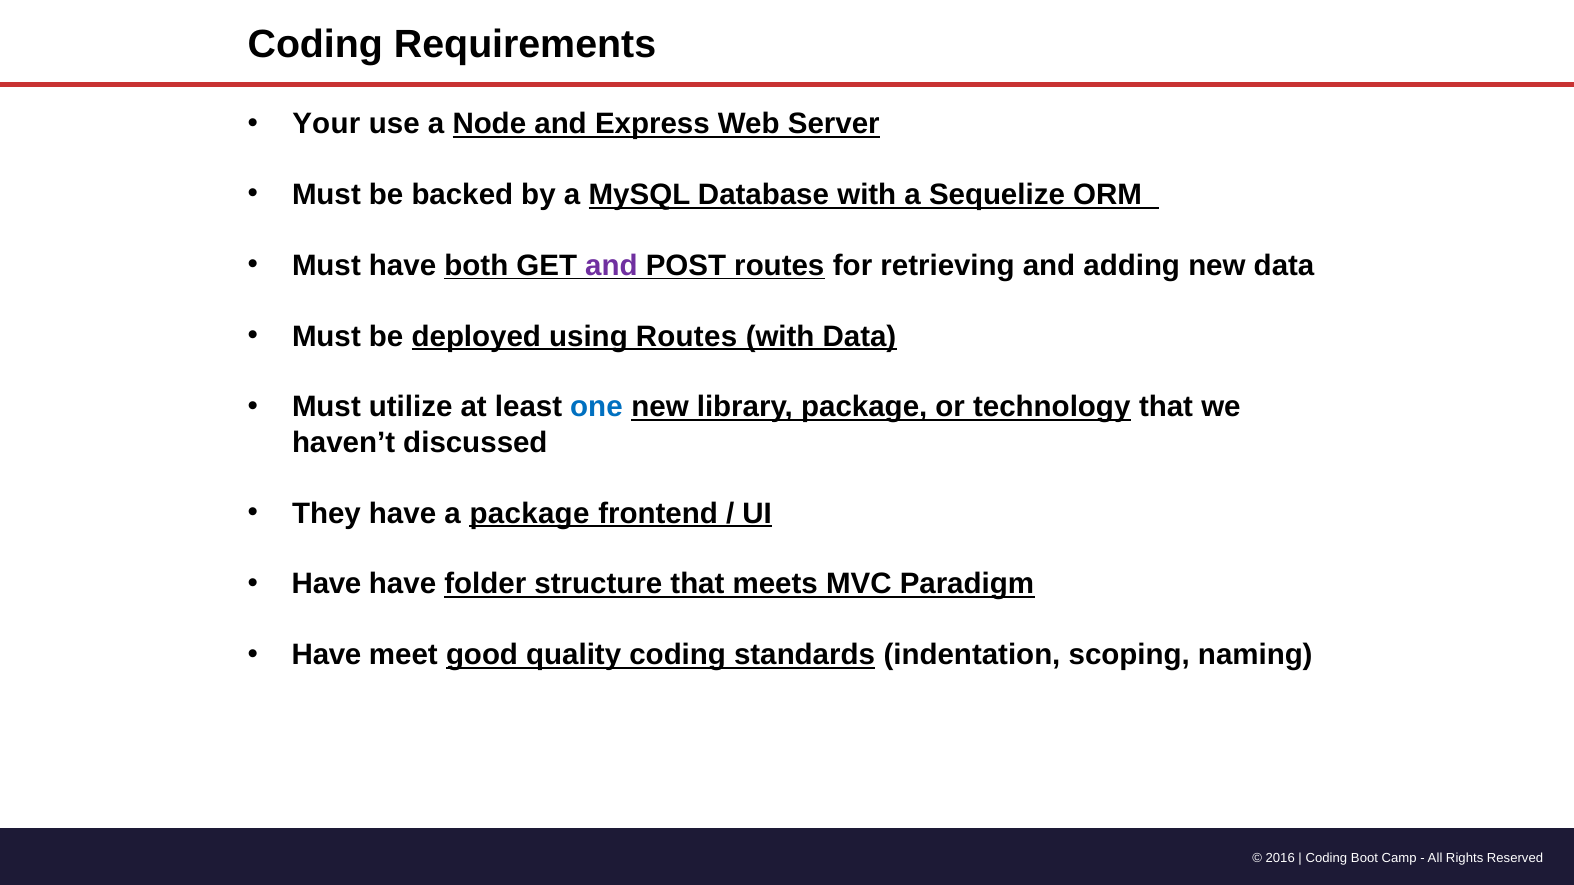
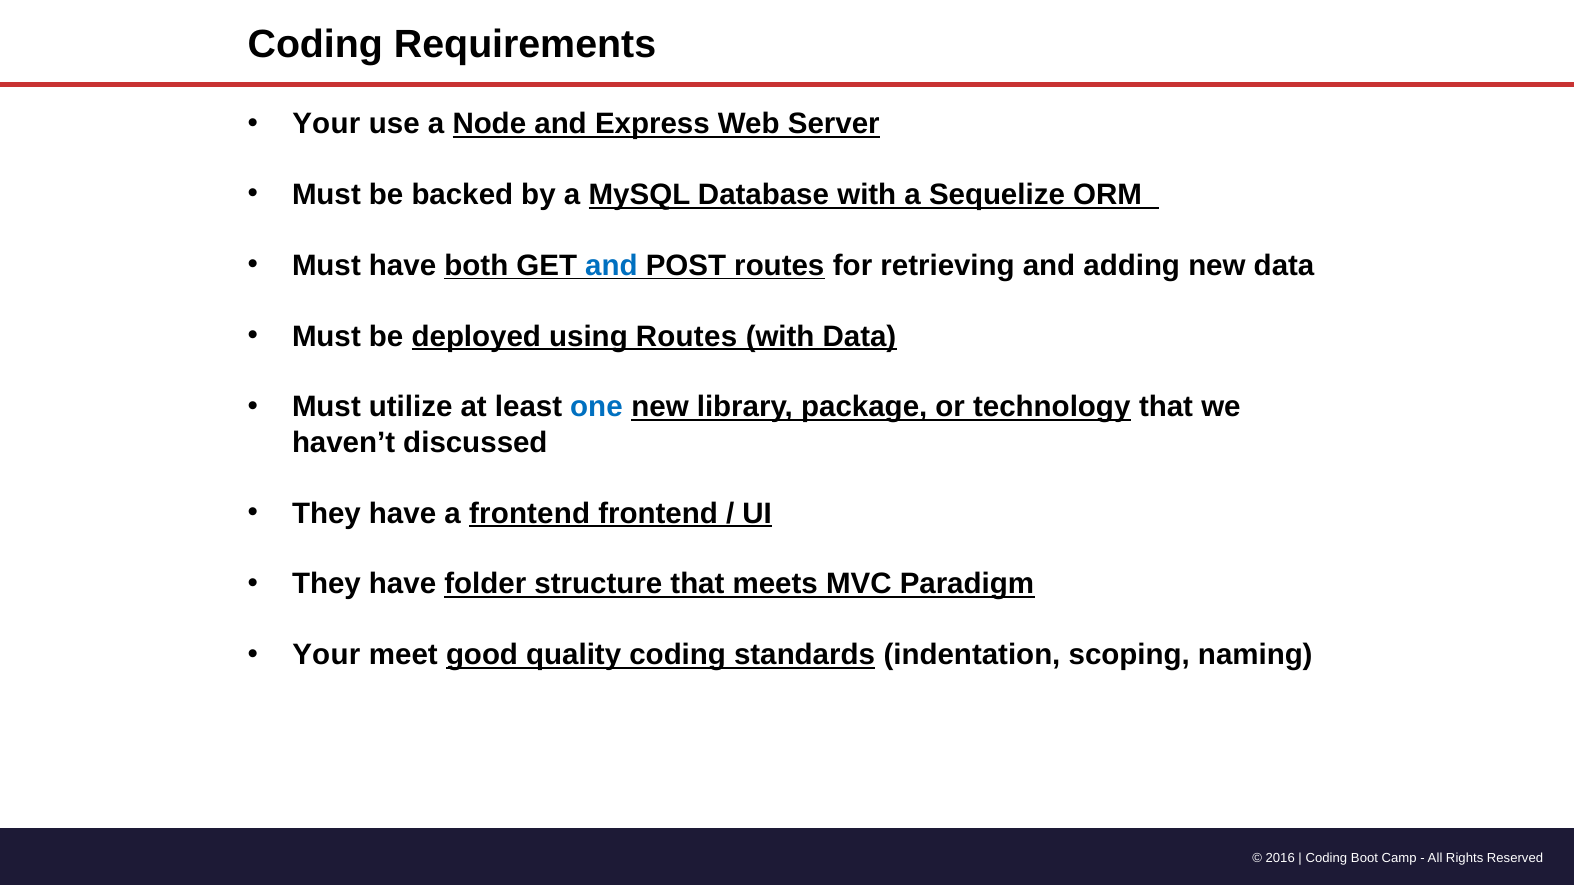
and colour: purple -> blue (611, 266)
a package: package -> frontend (530, 513)
Have: Have -> They (326, 584)
Have: Have -> Your (326, 655)
